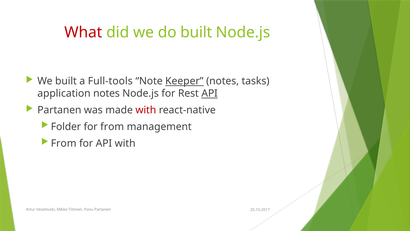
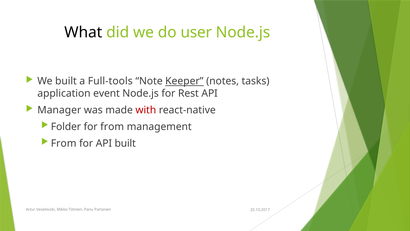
What colour: red -> black (83, 32)
do built: built -> user (196, 32)
application notes: notes -> event (107, 93)
API underline: present -> none (210, 93)
Partanen: Partanen -> Manager (59, 110)
API with: with -> built (125, 143)
